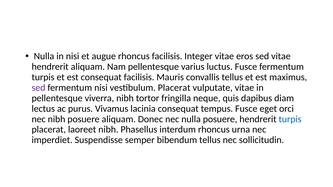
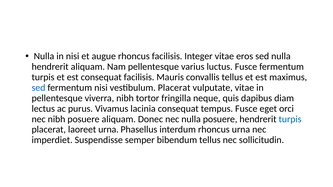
sed vitae: vitae -> nulla (281, 56)
sed colour: purple -> blue (38, 88)
laoreet nibh: nibh -> urna (108, 130)
